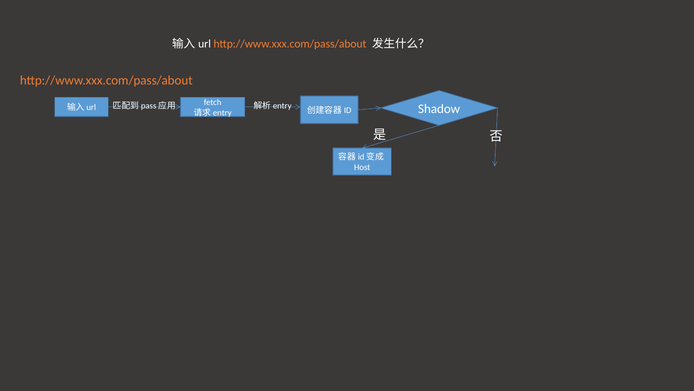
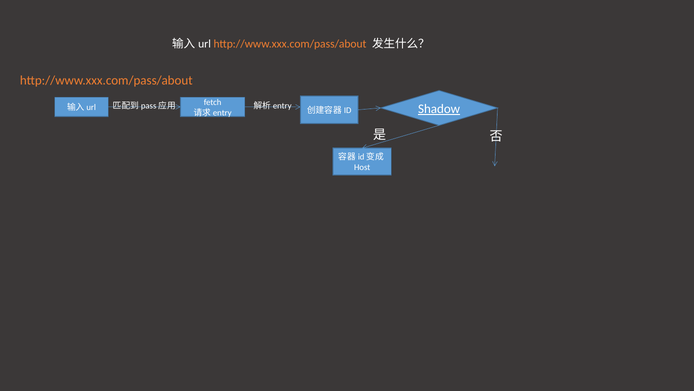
Shadow underline: none -> present (439, 109)
